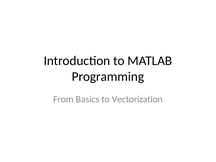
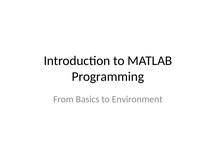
Vectorization: Vectorization -> Environment (137, 99)
